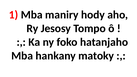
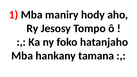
matoky: matoky -> tamana (96, 56)
